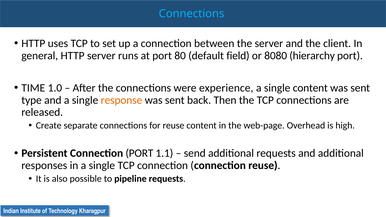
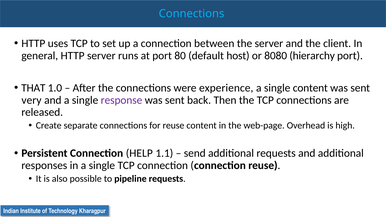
field: field -> host (238, 56)
TIME: TIME -> THAT (33, 88)
type: type -> very (31, 100)
response colour: orange -> purple (121, 100)
Connection PORT: PORT -> HELP (139, 153)
